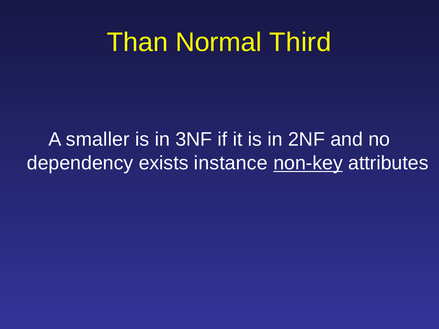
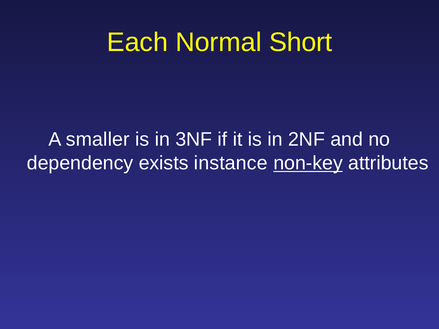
Than: Than -> Each (137, 42)
Third: Third -> Short (301, 42)
